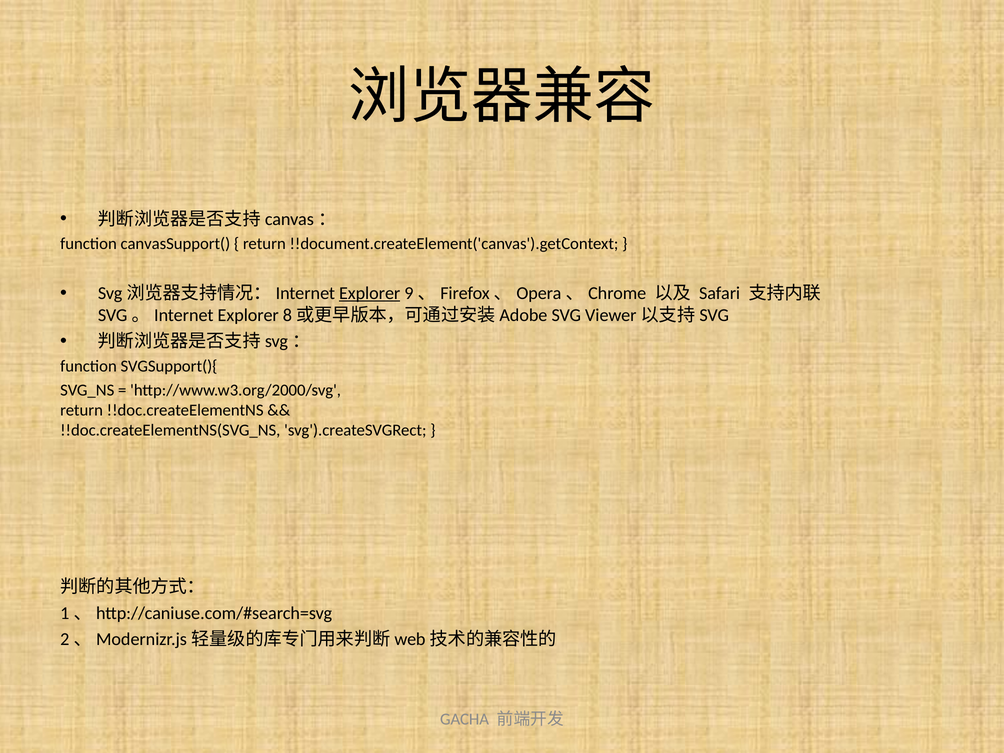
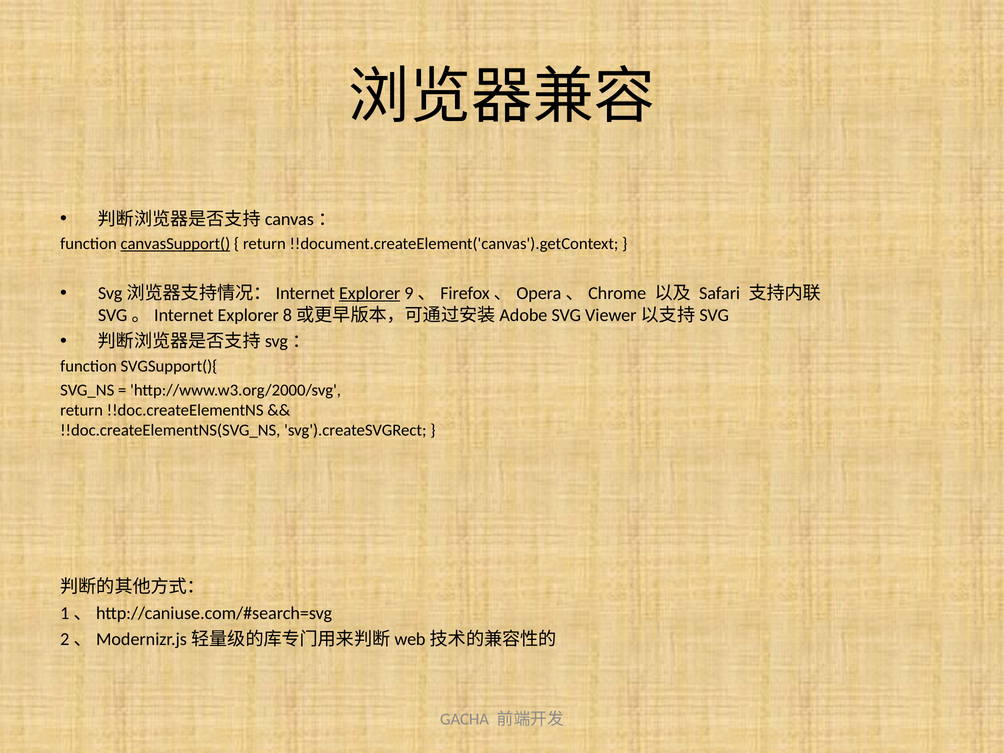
canvasSupport( underline: none -> present (175, 244)
